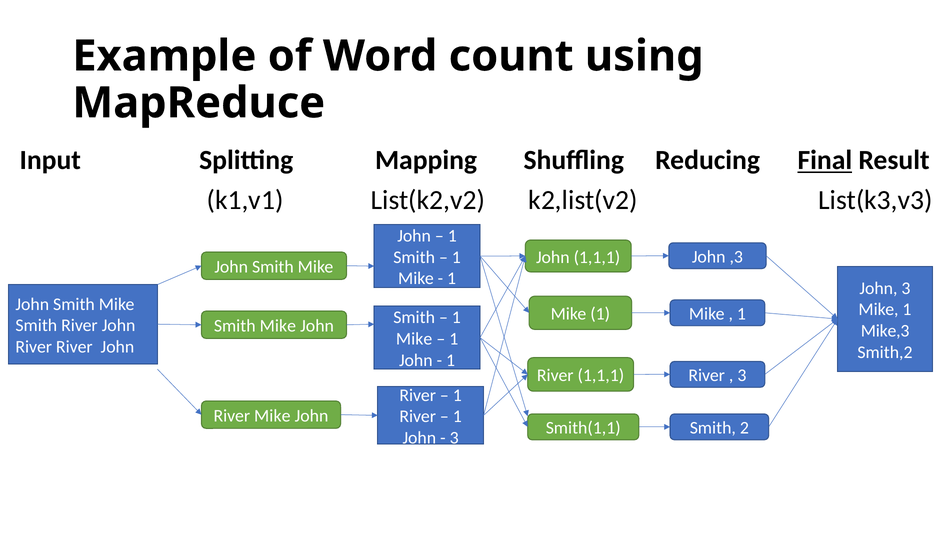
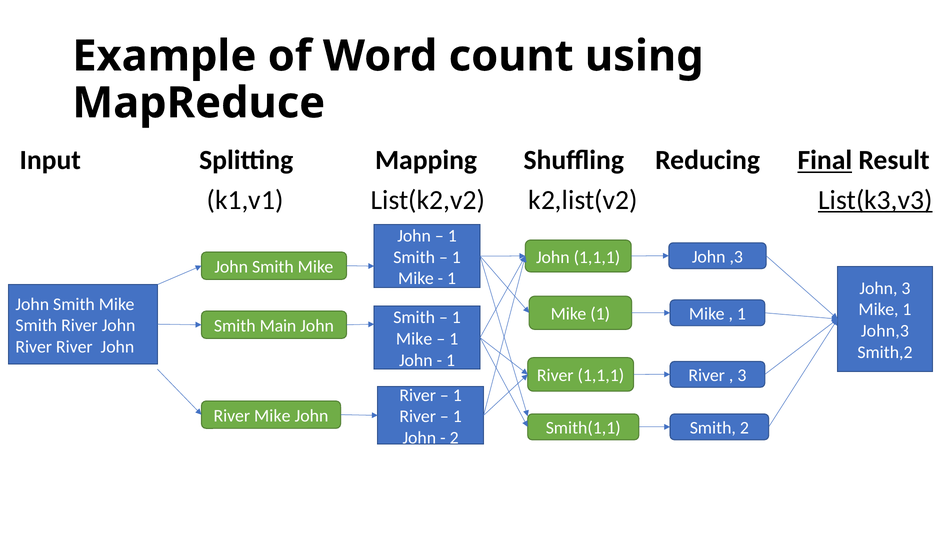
List(k3,v3 underline: none -> present (875, 200)
Mike: Mike -> Main (278, 326)
Mike,3: Mike,3 -> John,3 (885, 331)
3: 3 -> 2 (454, 438)
